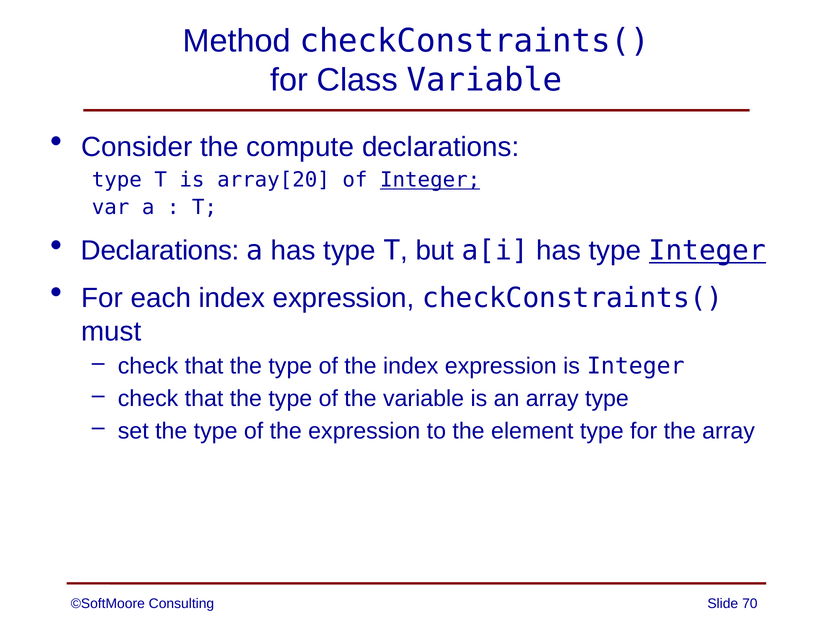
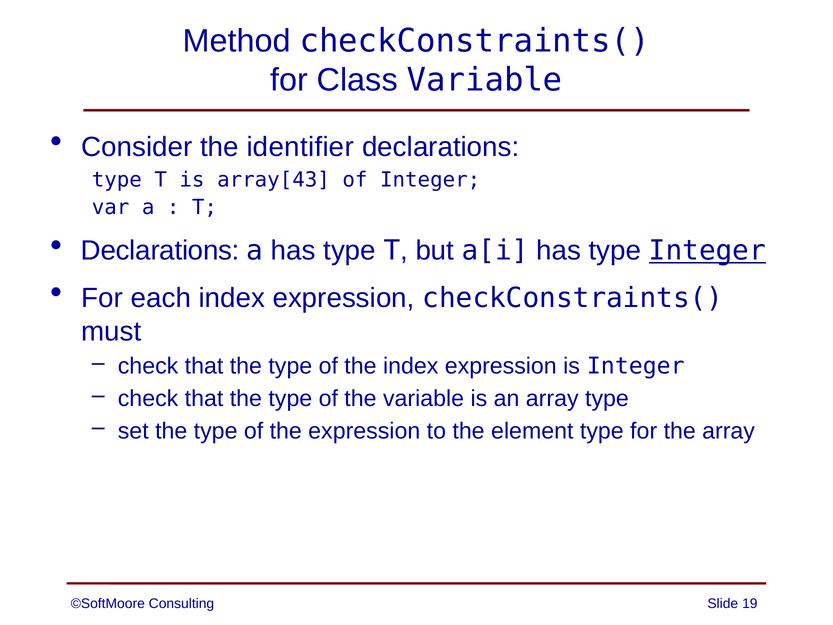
compute: compute -> identifier (300, 147)
array[20: array[20 -> array[43 (273, 180)
Integer underline: present -> none (430, 180)
70: 70 -> 19 (750, 604)
